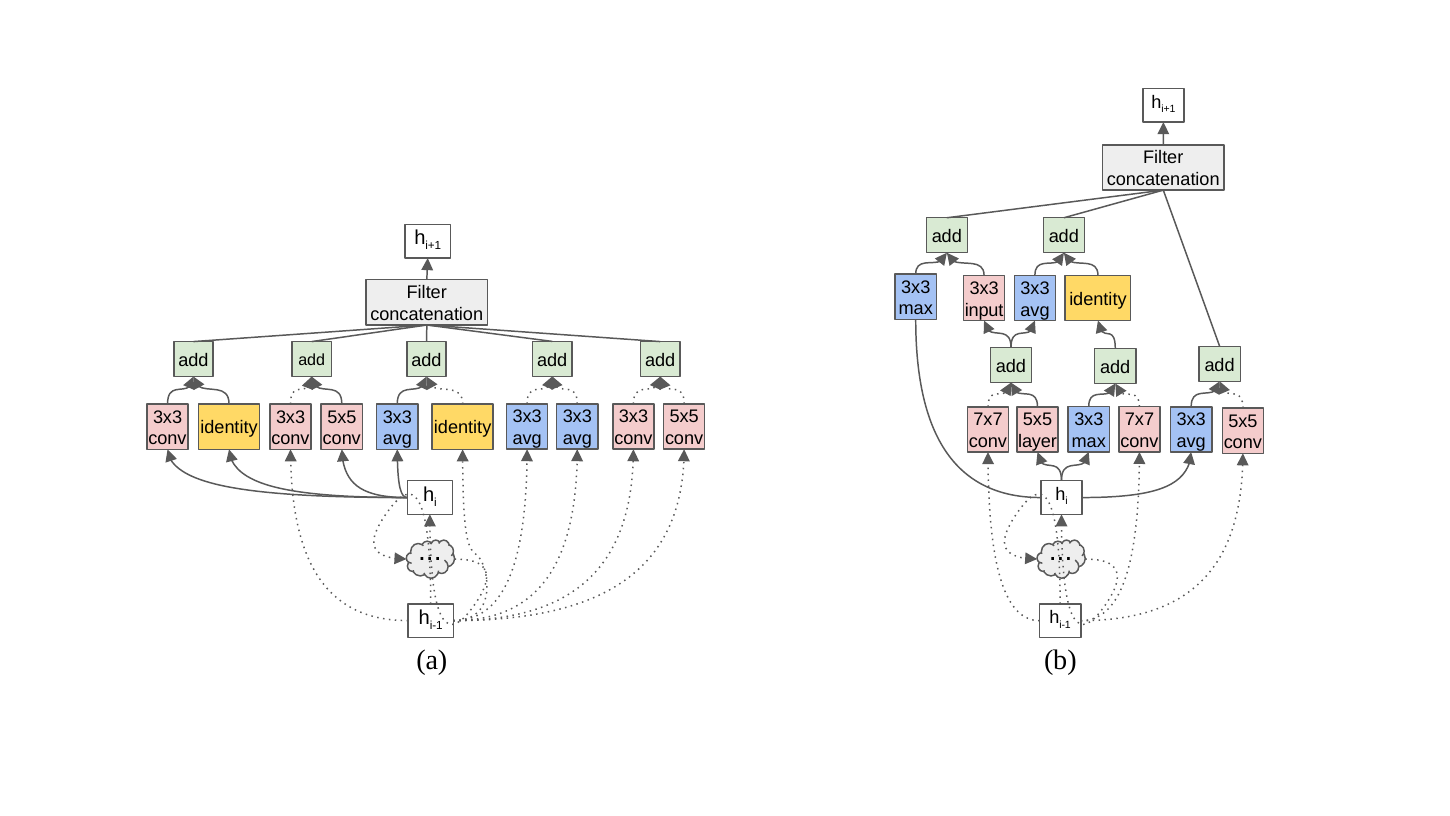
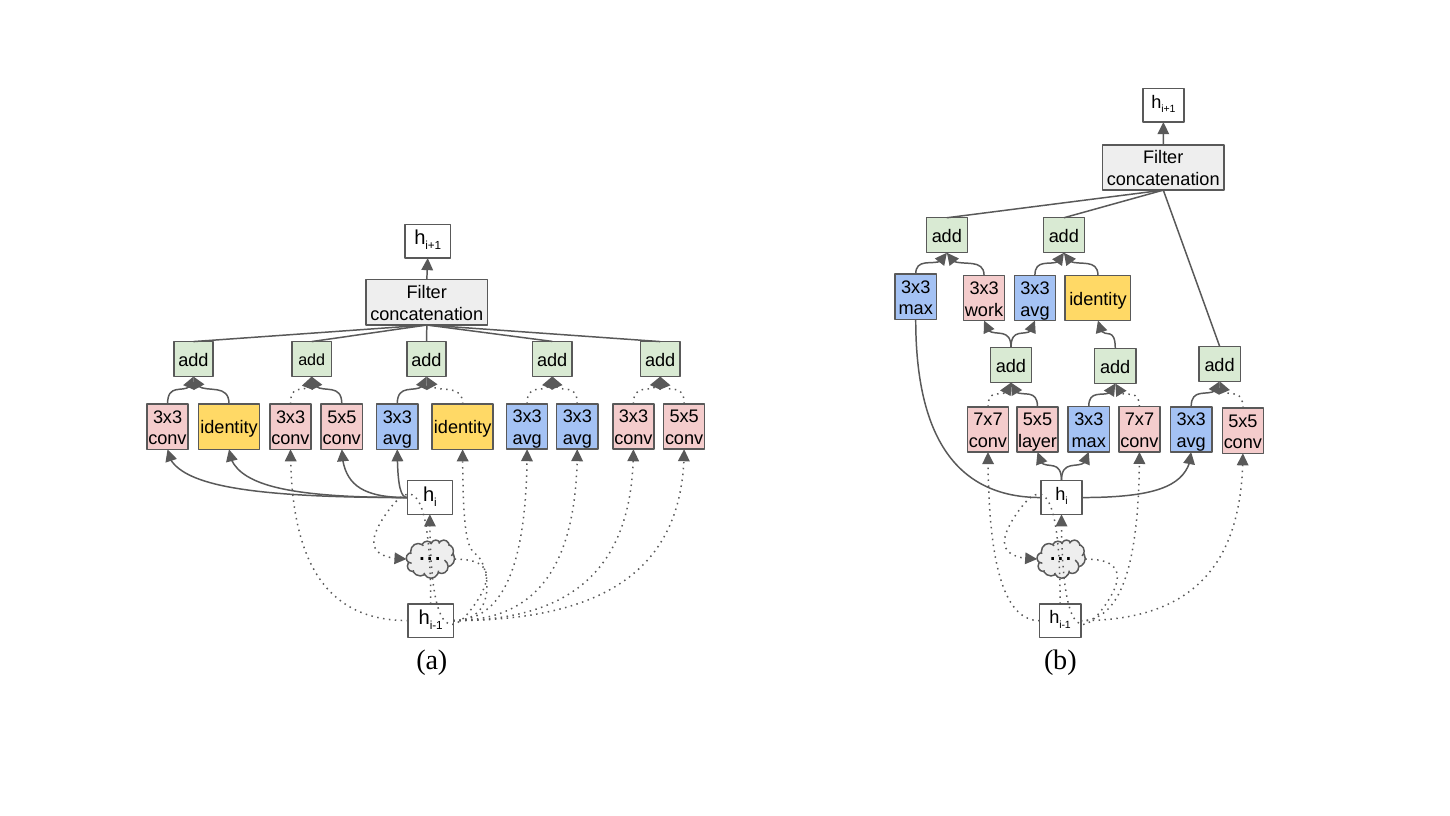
input: input -> work (984, 310)
